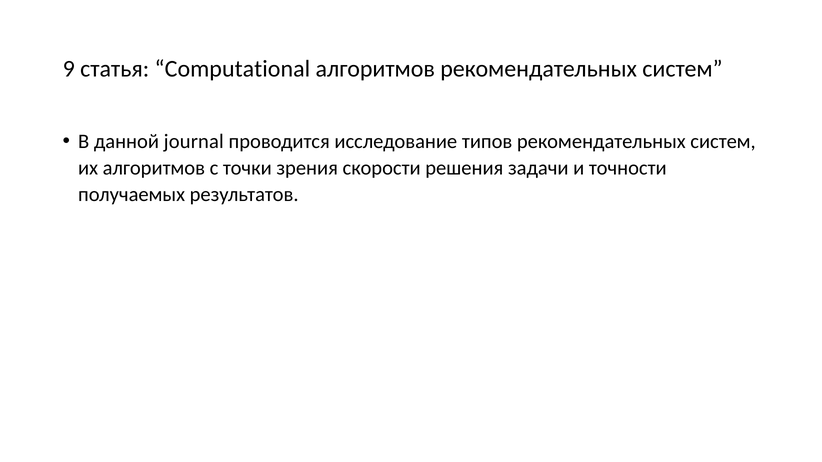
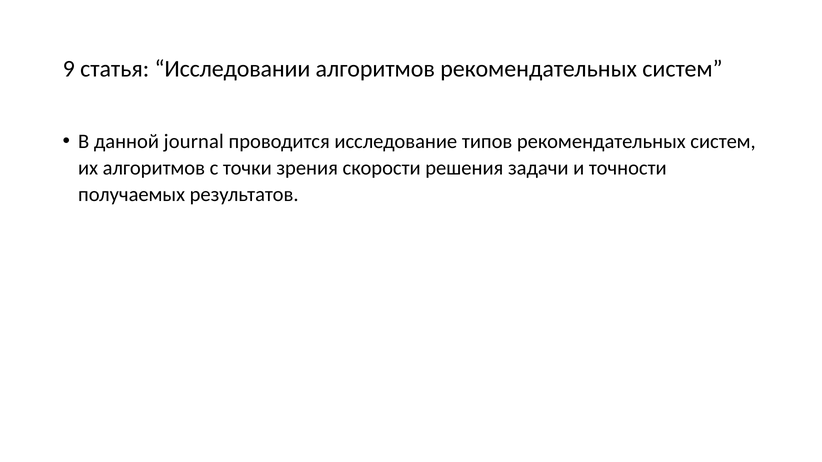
Computational: Computational -> Исследовании (232, 69)
